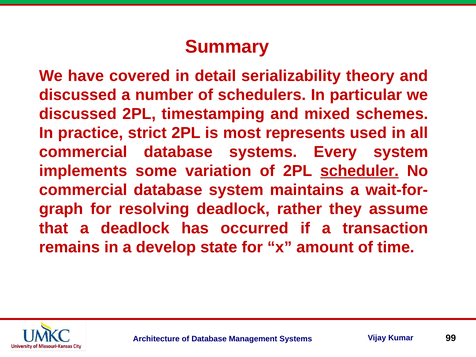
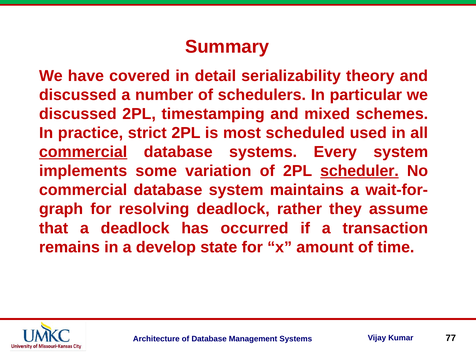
represents: represents -> scheduled (305, 133)
commercial underline: none -> present (83, 152)
99: 99 -> 77 (451, 338)
